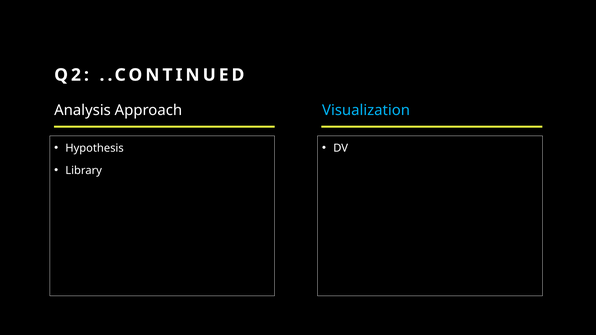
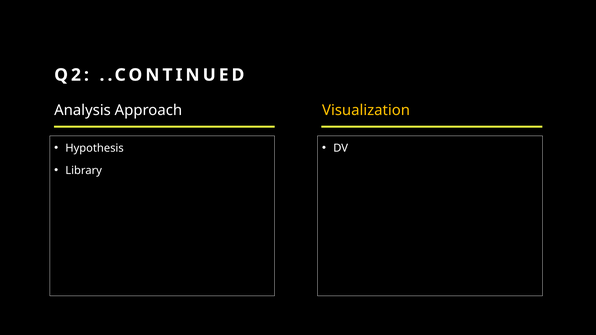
Visualization colour: light blue -> yellow (366, 110)
